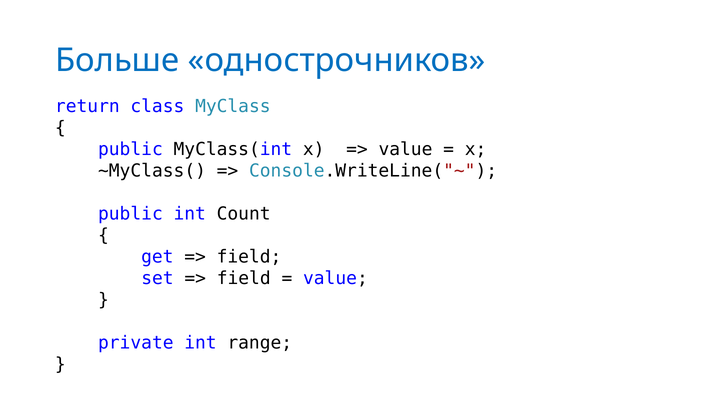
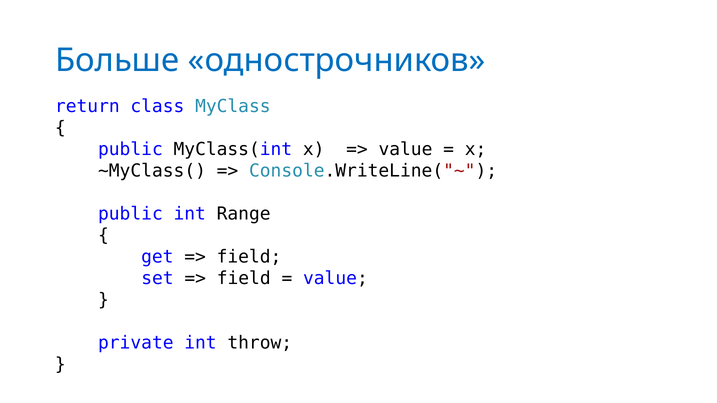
Count: Count -> Range (244, 214)
range: range -> throw (260, 343)
